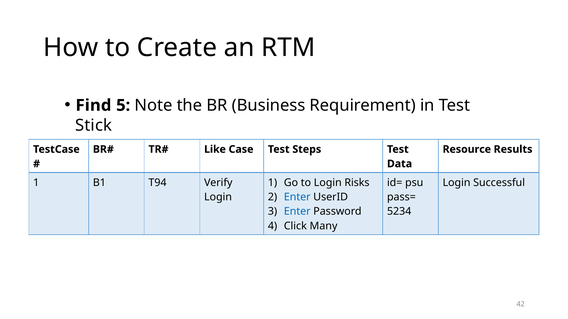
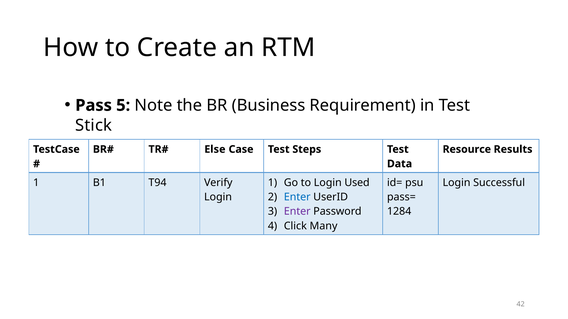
Find: Find -> Pass (94, 106)
Like: Like -> Else (215, 150)
Risks: Risks -> Used (357, 183)
Enter colour: blue -> purple (297, 212)
5234: 5234 -> 1284 (399, 212)
